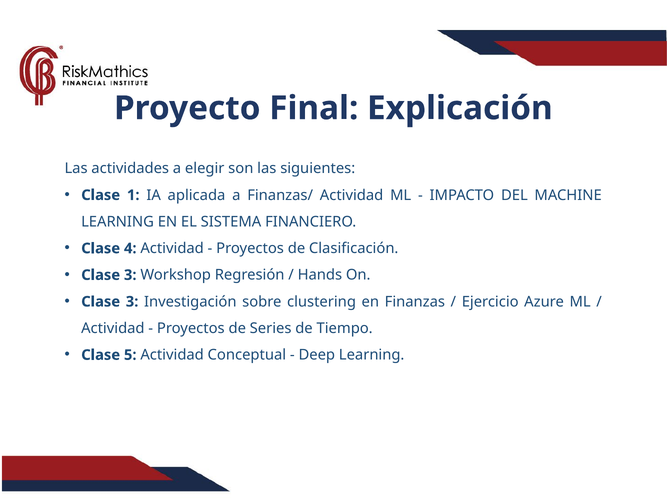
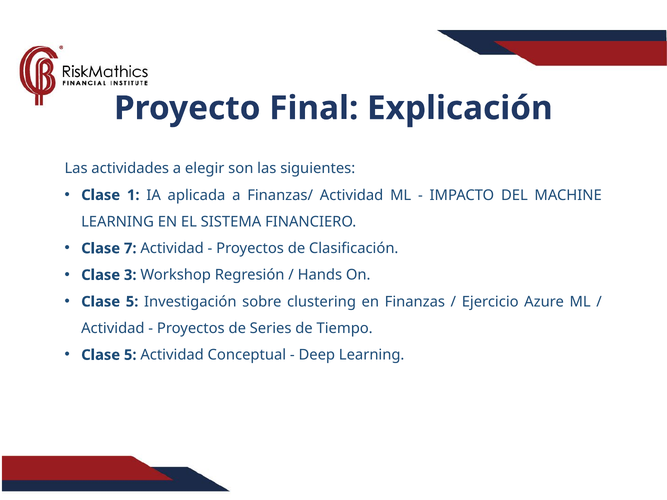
4: 4 -> 7 (130, 249)
3: 3 -> 5 (132, 302)
